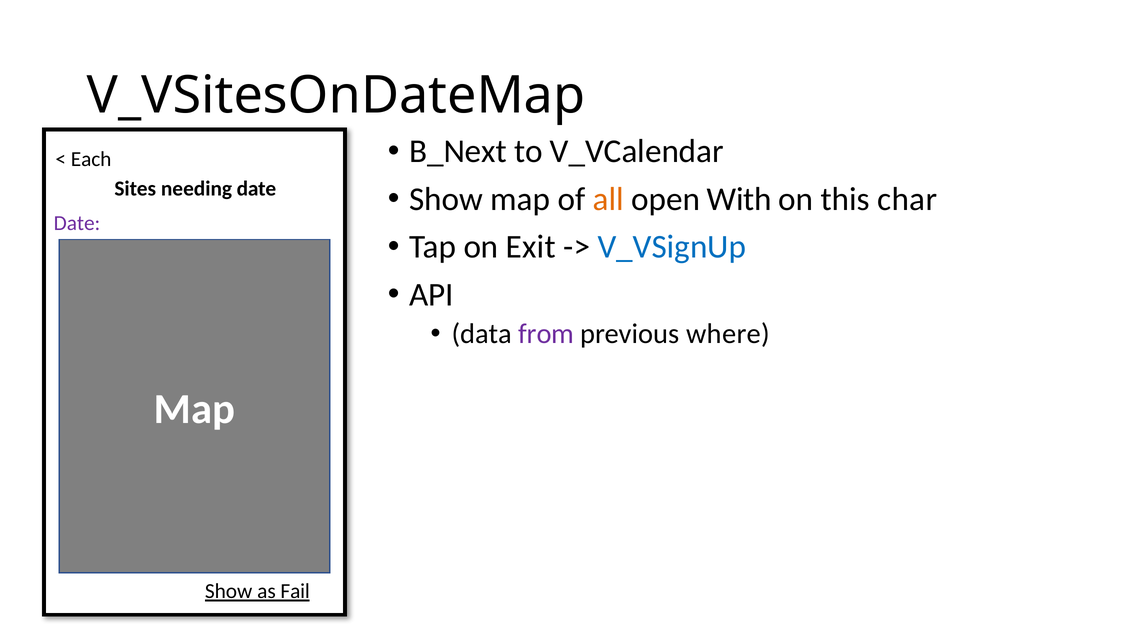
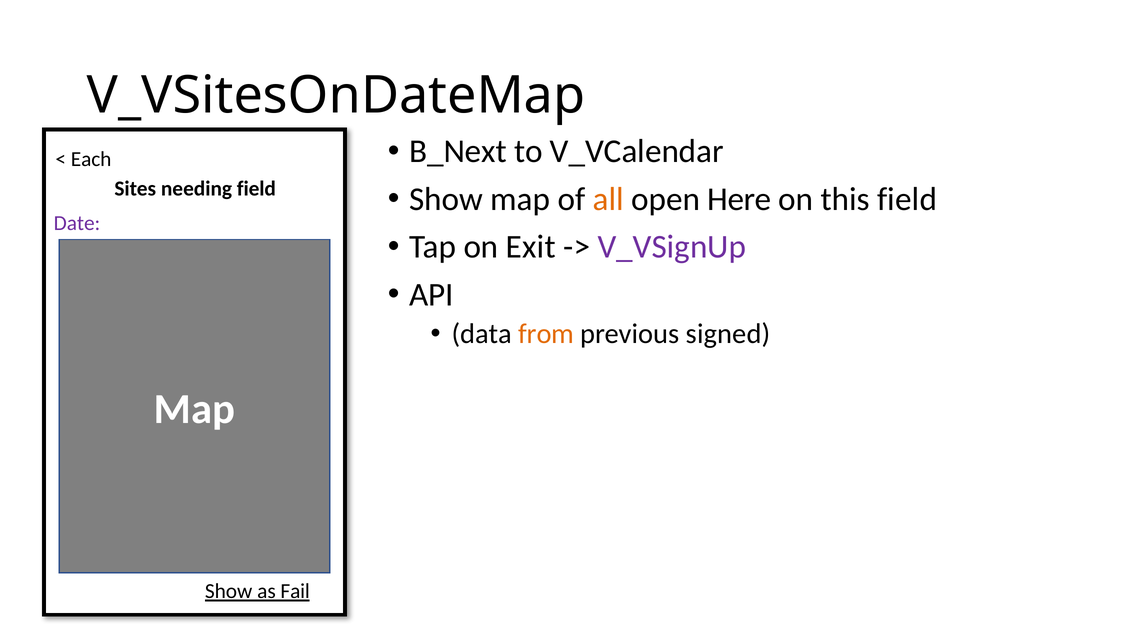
needing date: date -> field (256, 189)
With: With -> Here (739, 199)
this char: char -> field (907, 199)
V_VSignUp colour: blue -> purple (672, 247)
from colour: purple -> orange (546, 334)
where: where -> signed (728, 334)
